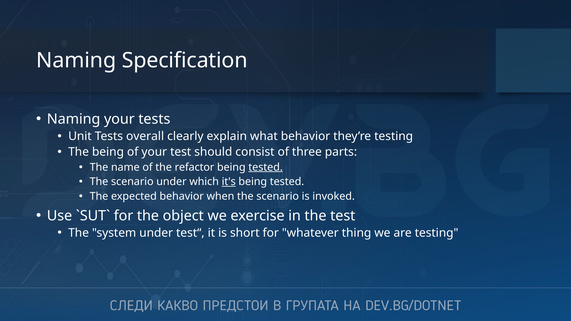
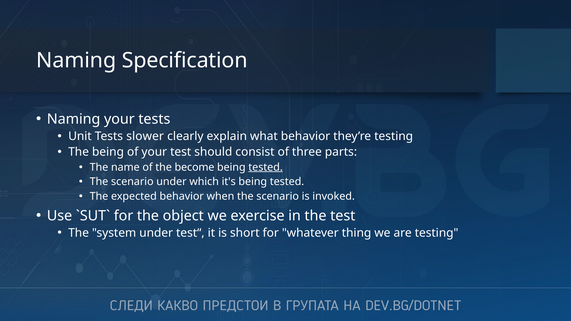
overall: overall -> slower (145, 136)
refactor: refactor -> become (195, 167)
it's underline: present -> none (229, 182)
